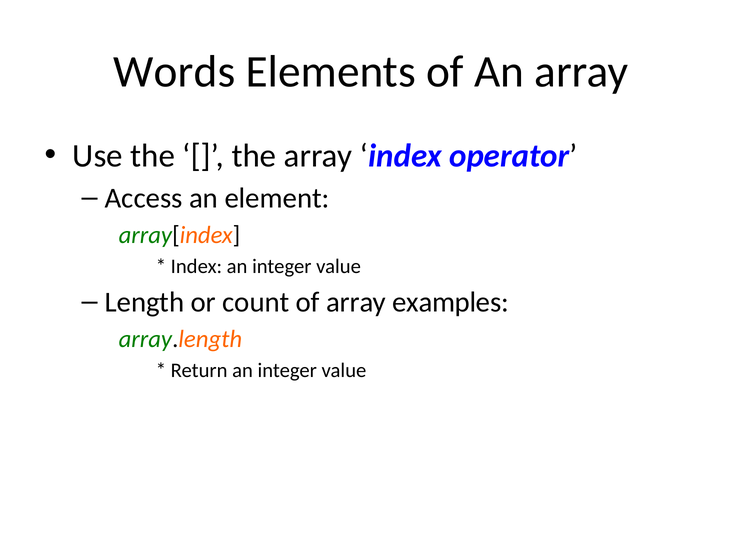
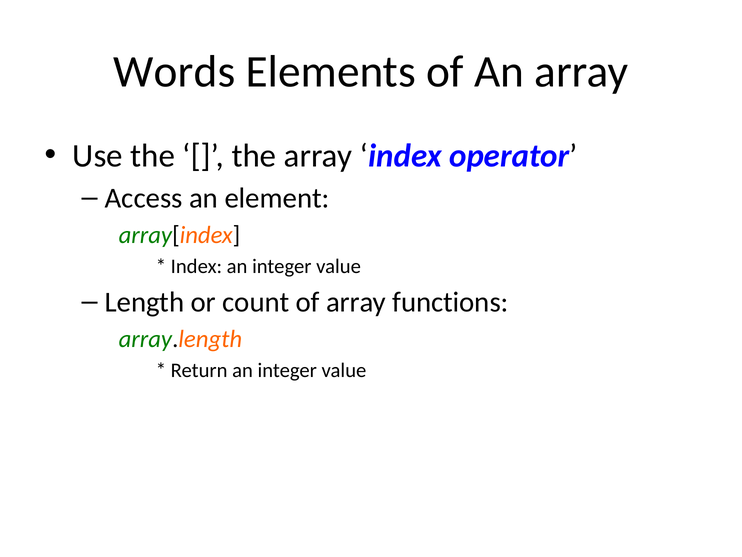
examples: examples -> functions (450, 302)
